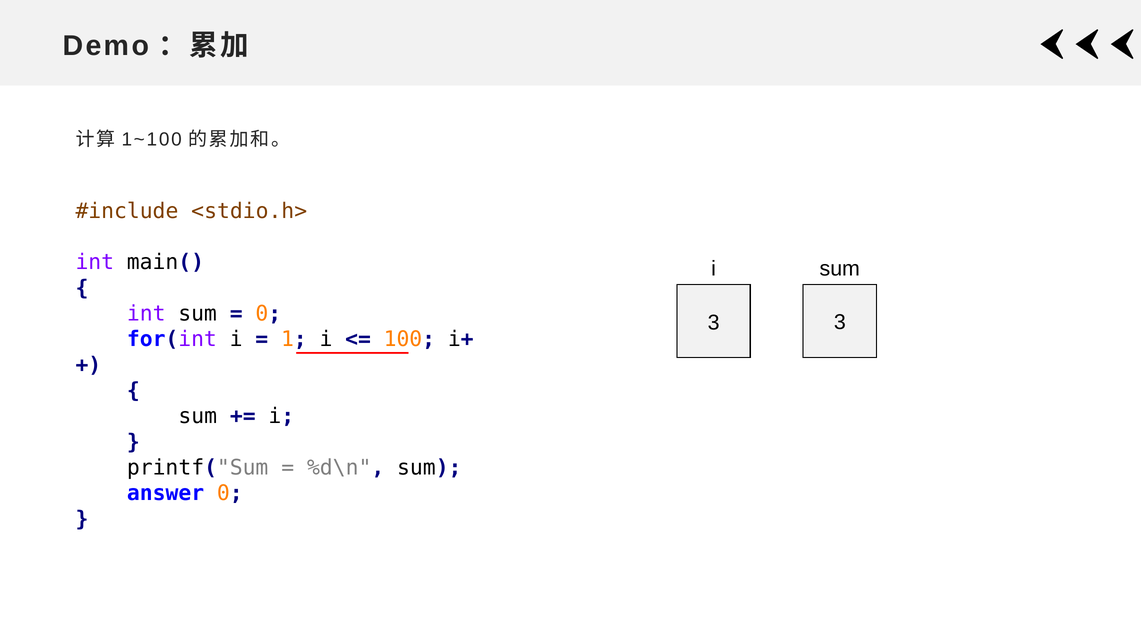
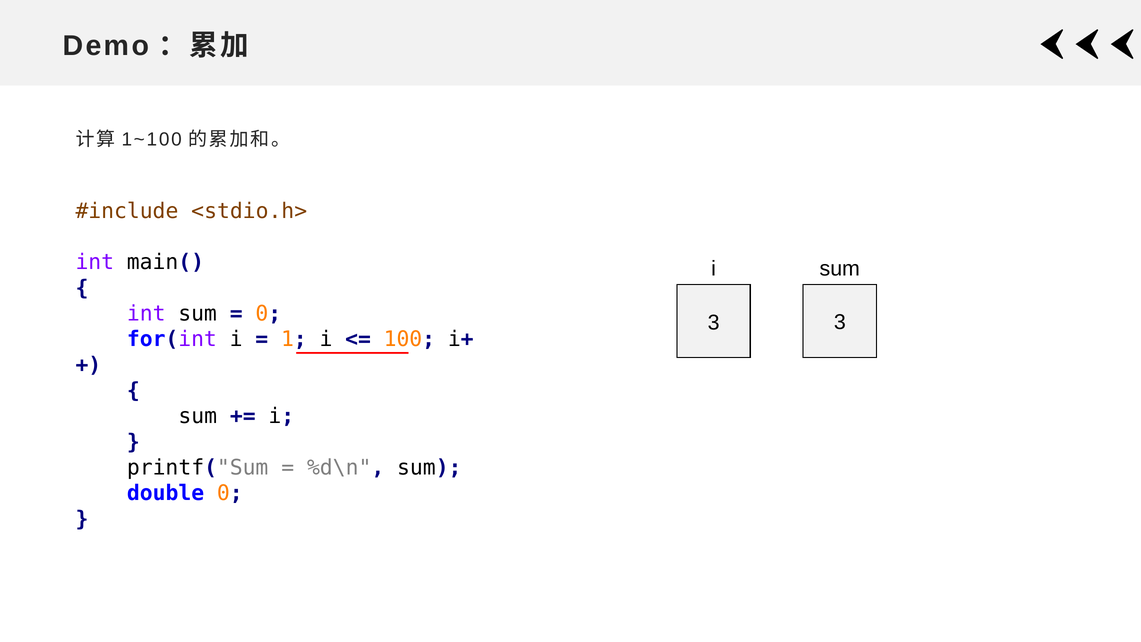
answer: answer -> double (166, 493)
